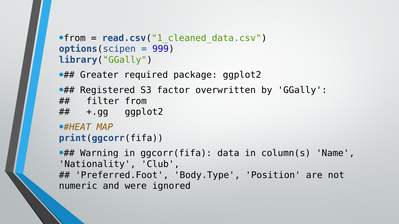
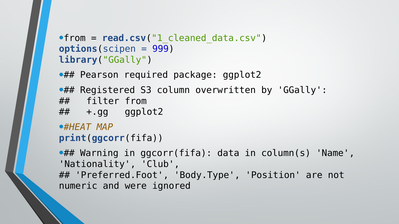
Greater: Greater -> Pearson (99, 75)
factor: factor -> column (173, 90)
